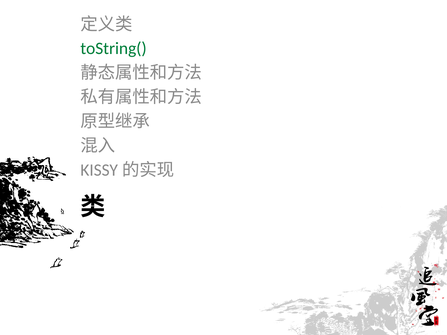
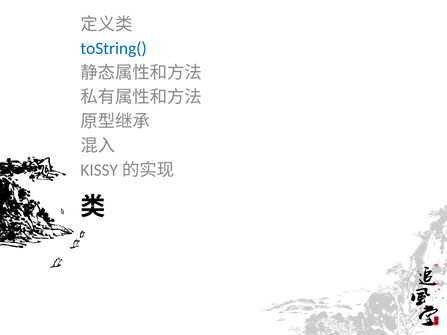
toString( colour: green -> blue (114, 49)
